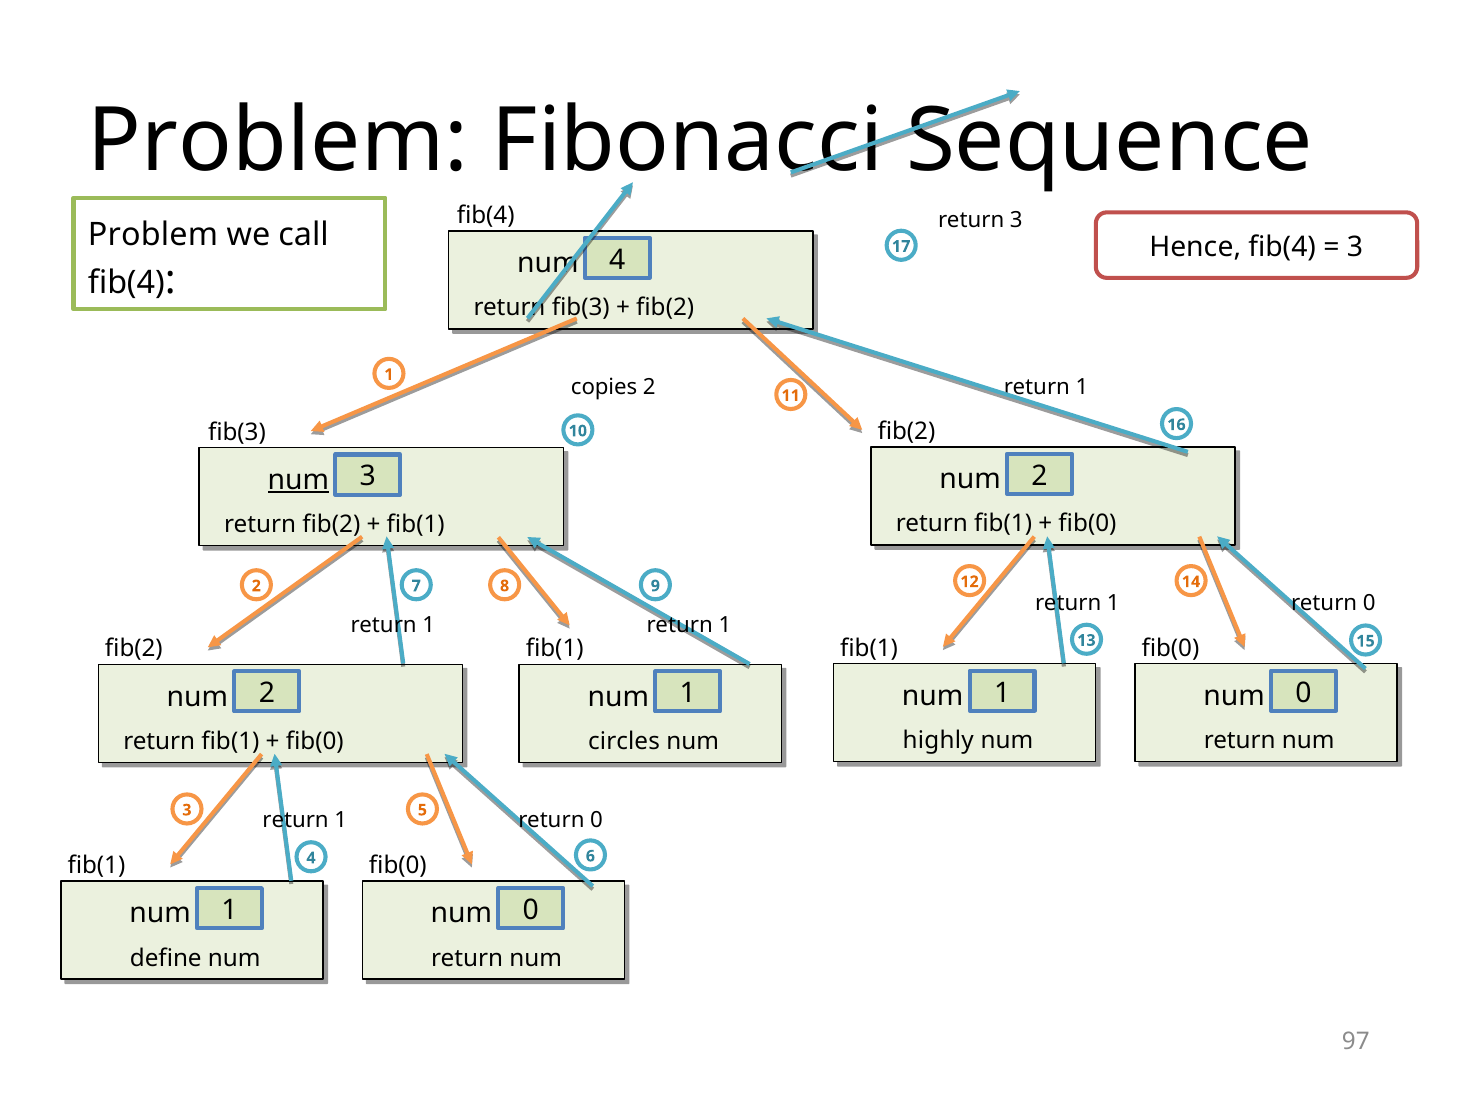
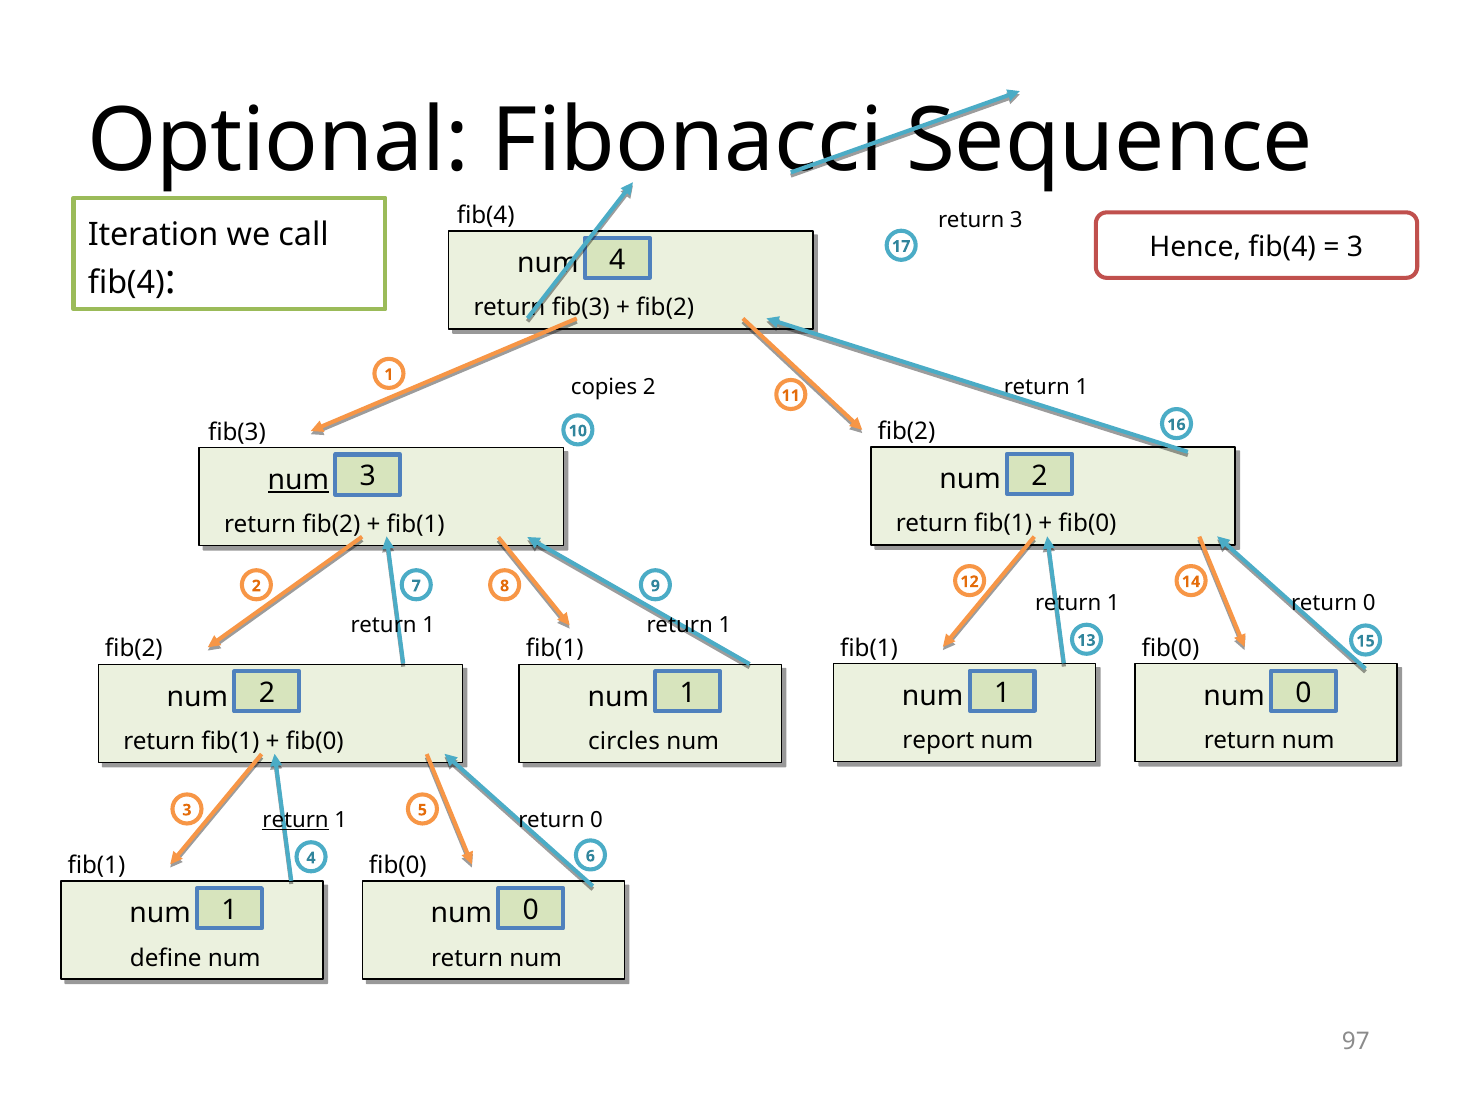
Problem: Problem -> Optional (278, 141)
Problem: Problem -> Iteration (153, 235)
highly: highly -> report (938, 741)
return underline: none -> present (296, 820)
